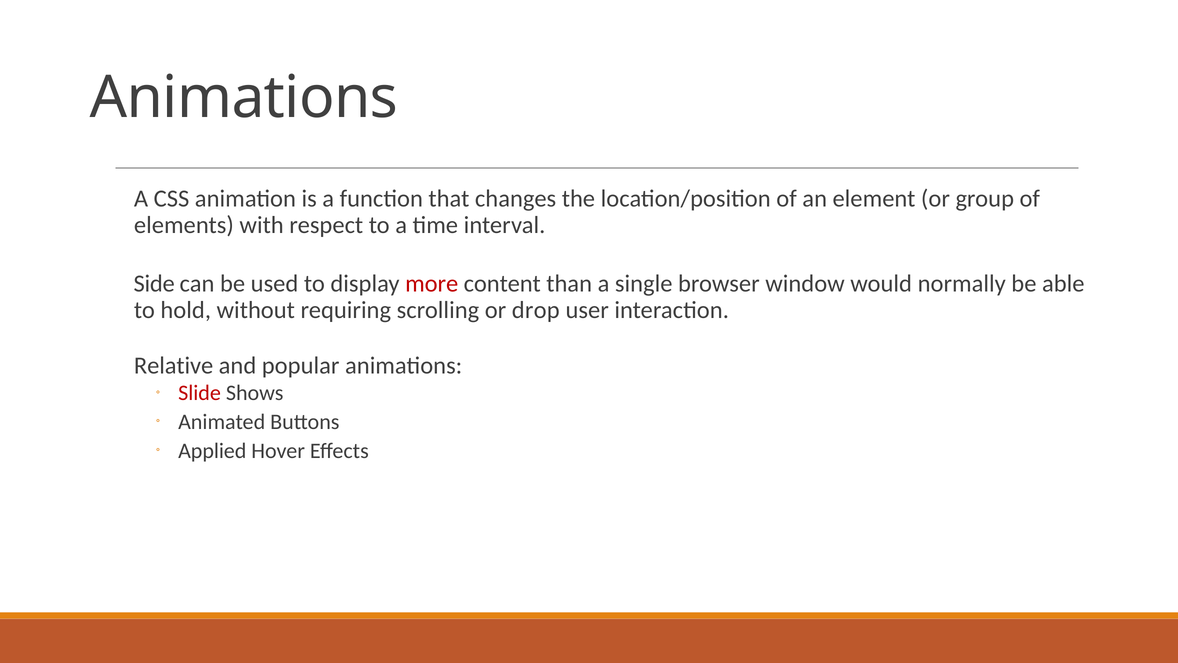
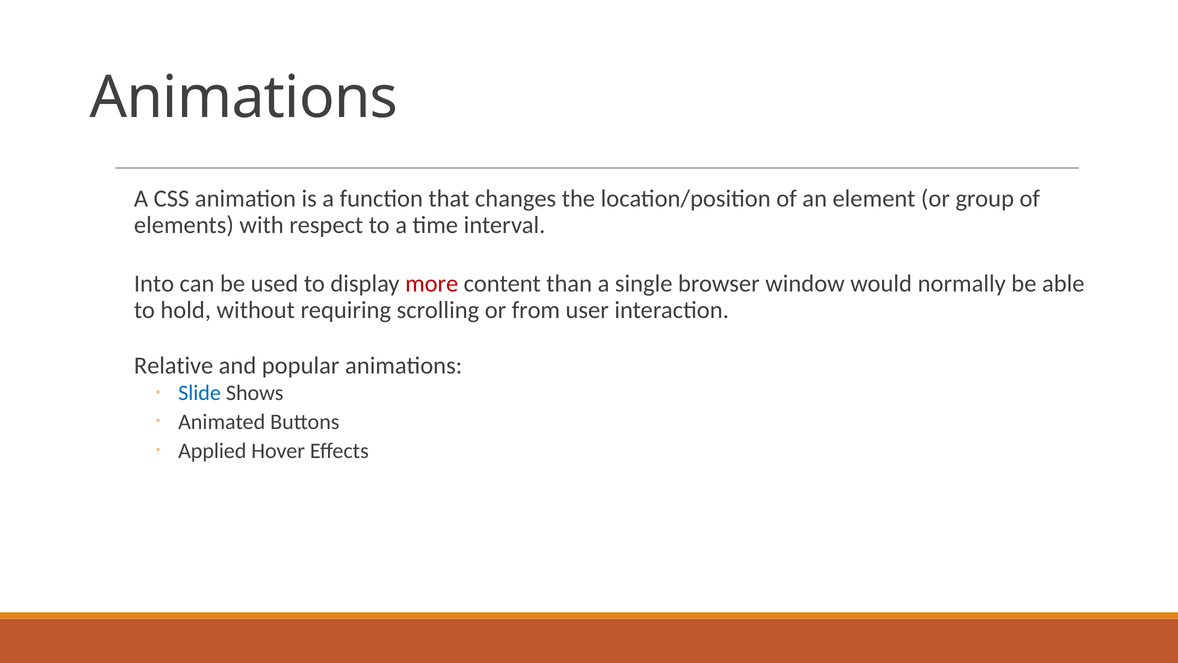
Side: Side -> Into (154, 283)
drop: drop -> from (536, 310)
Slide colour: red -> blue (200, 393)
